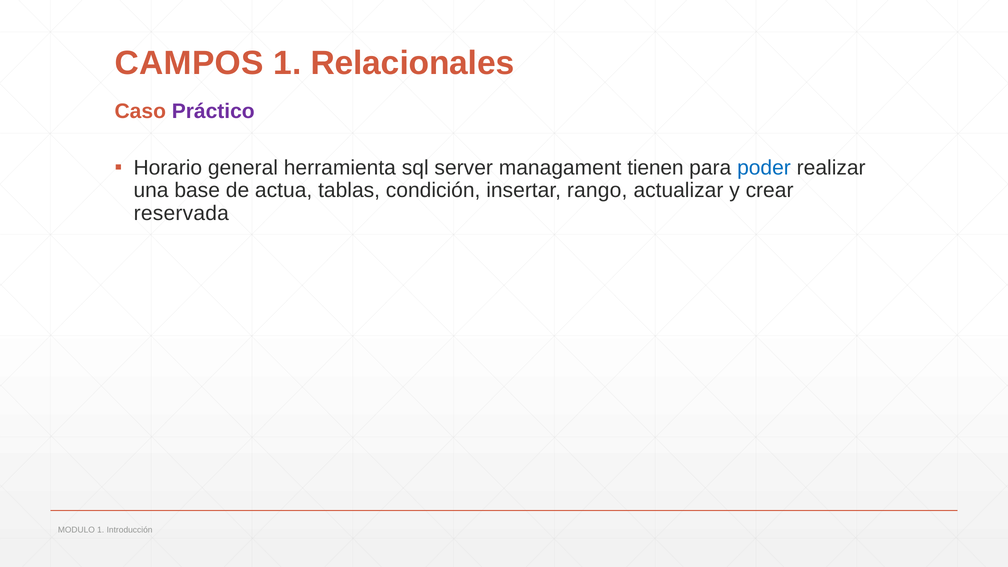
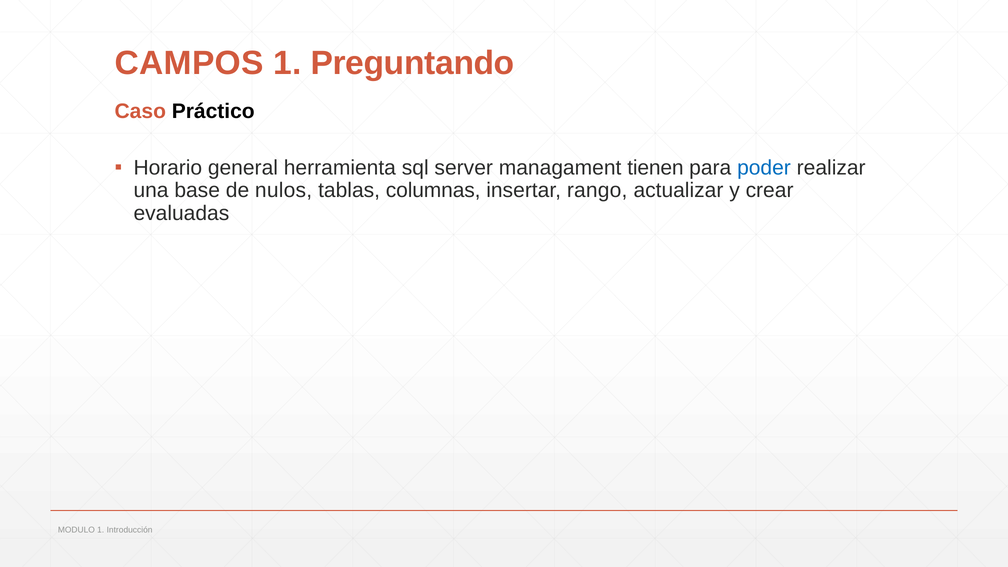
Relacionales: Relacionales -> Preguntando (413, 63)
Práctico colour: purple -> black (213, 111)
actua: actua -> nulos (284, 190)
condición: condición -> columnas (433, 190)
reservada: reservada -> evaluadas (181, 213)
